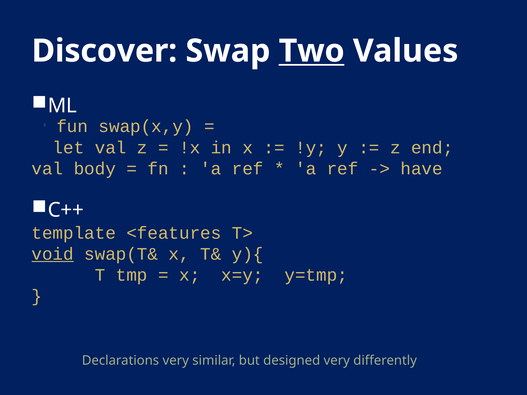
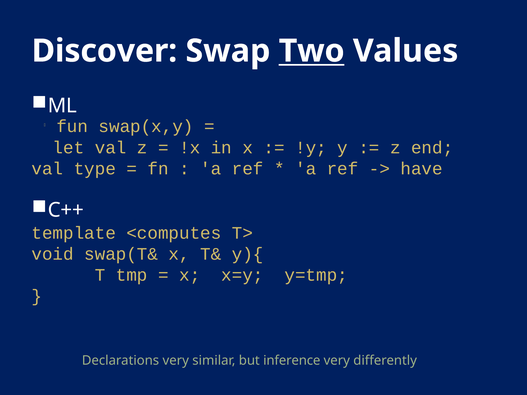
body: body -> type (95, 169)
<features: <features -> <computes (174, 233)
void underline: present -> none (53, 254)
designed: designed -> inference (292, 361)
